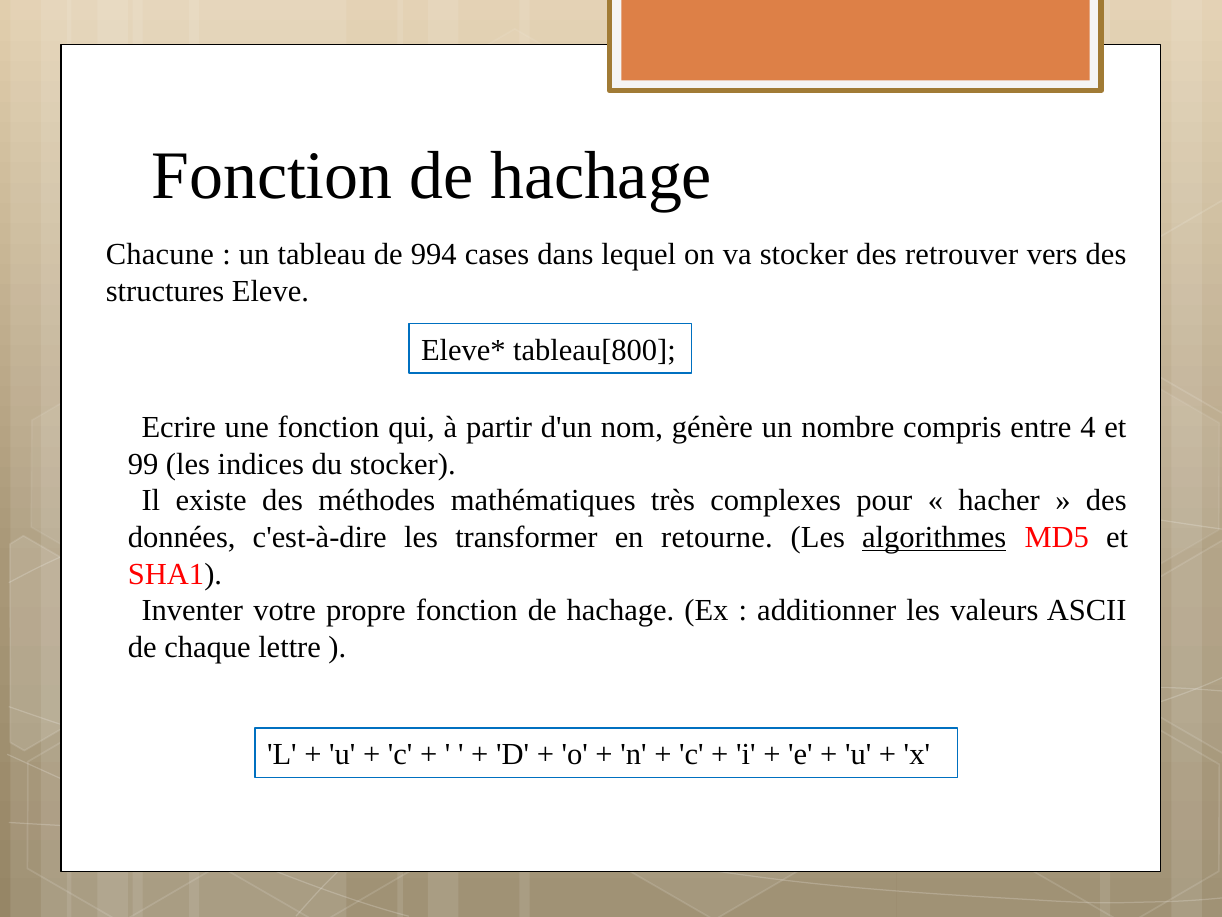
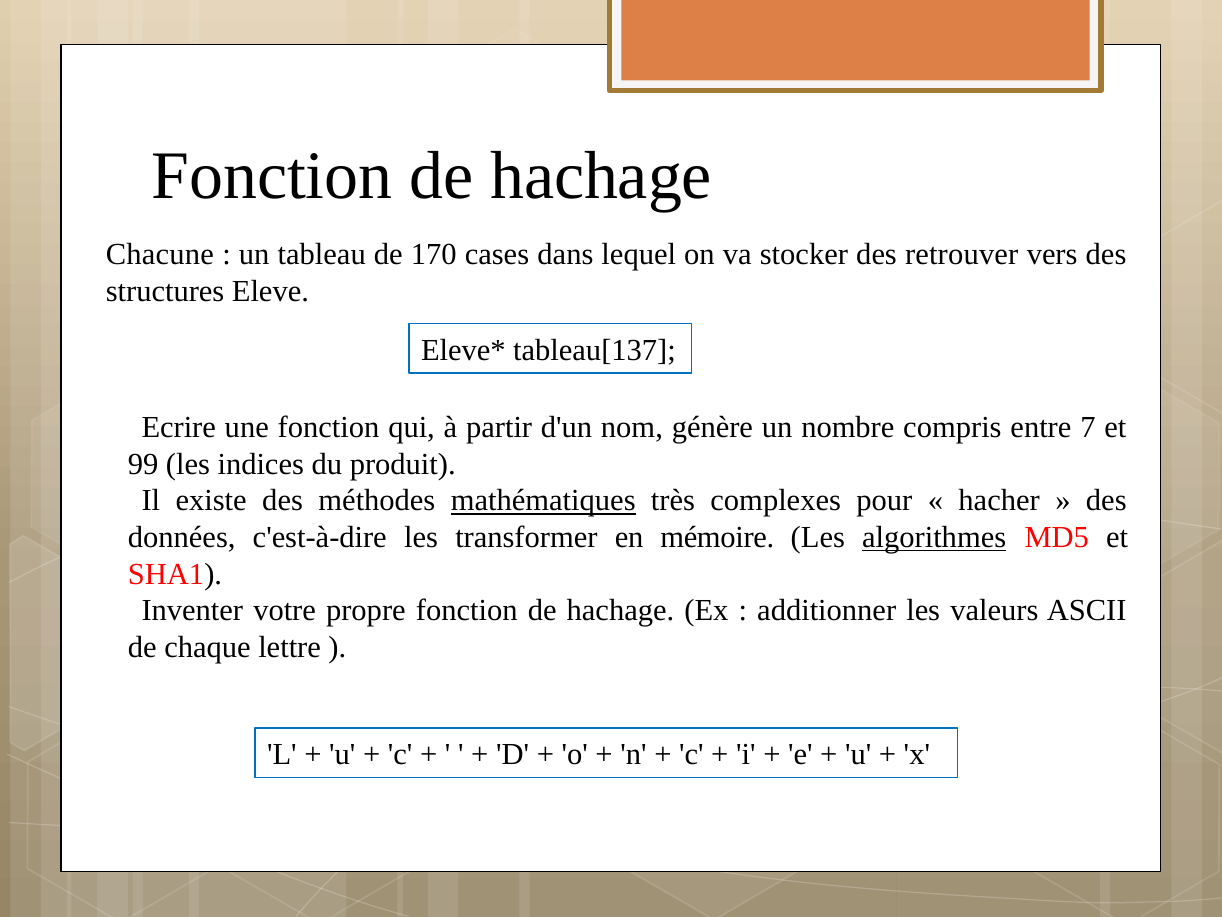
994: 994 -> 170 (434, 254)
tableau[800: tableau[800 -> tableau[137 (595, 350)
4: 4 -> 7 (1088, 427)
du stocker: stocker -> produit (403, 464)
mathématiques underline: none -> present (543, 500)
retourne: retourne -> mémoire (717, 537)
